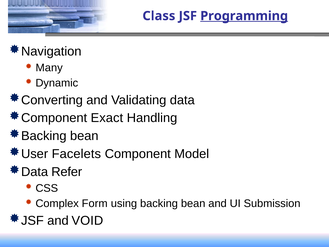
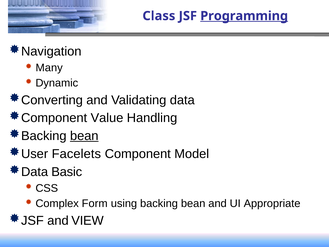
Exact: Exact -> Value (107, 118)
bean underline: none -> present (84, 136)
Refer: Refer -> Basic (67, 172)
Submission: Submission -> Appropriate (272, 203)
VOID: VOID -> VIEW (87, 220)
